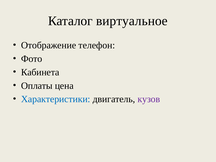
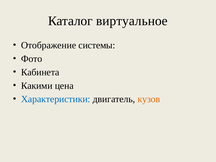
телефон: телефон -> системы (97, 45)
Оплаты: Оплаты -> Какими (37, 86)
кузов colour: purple -> orange (149, 99)
